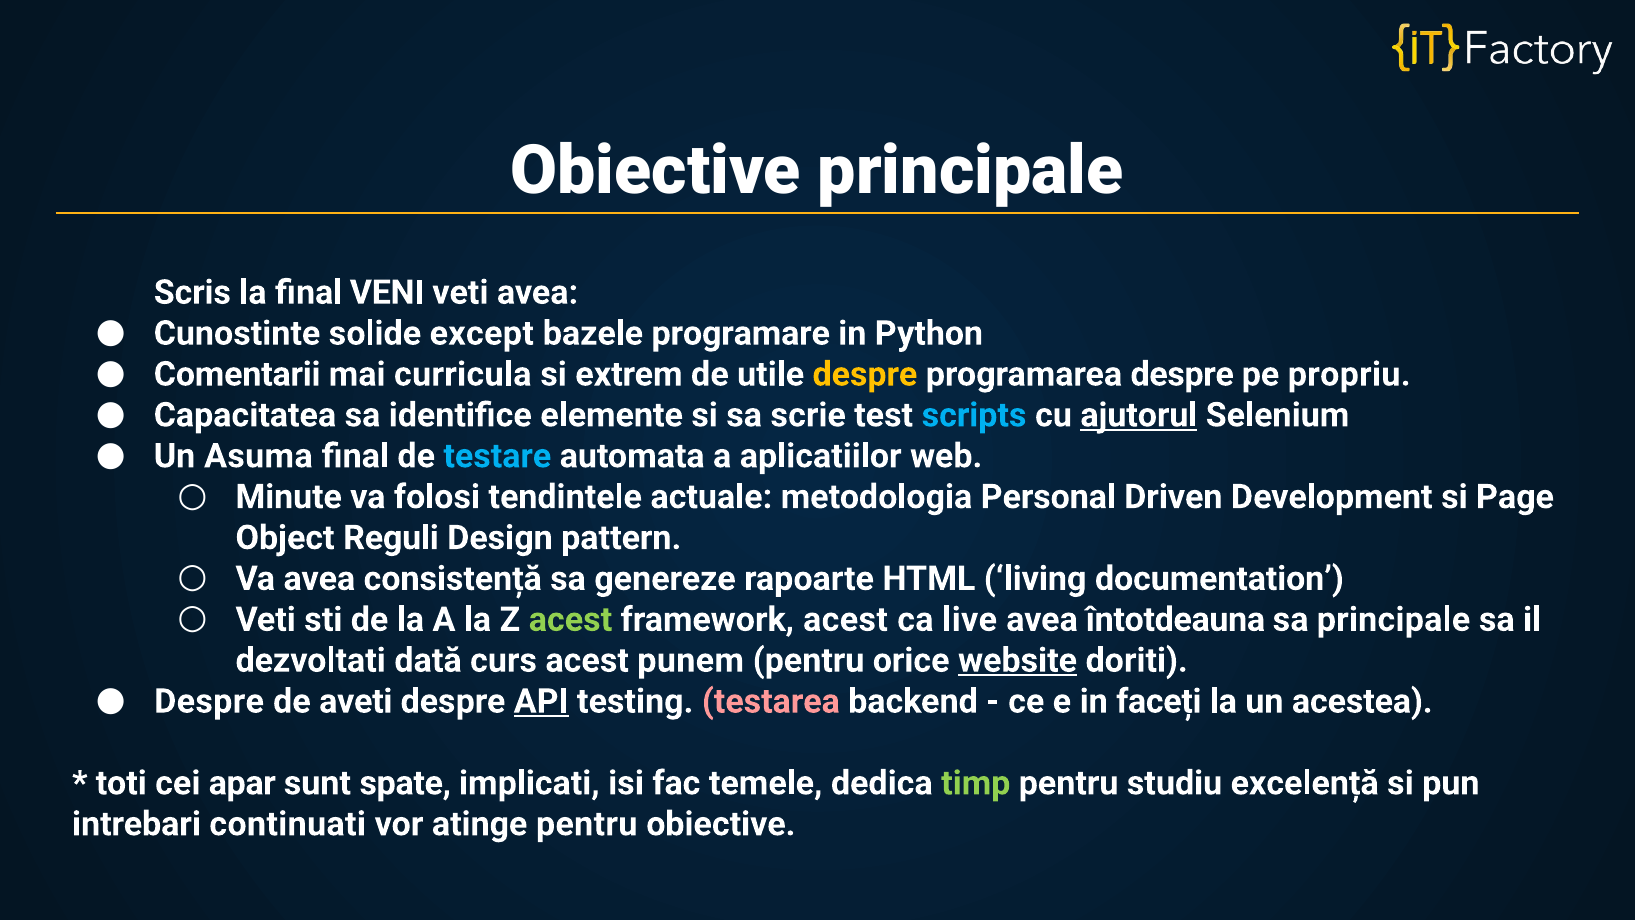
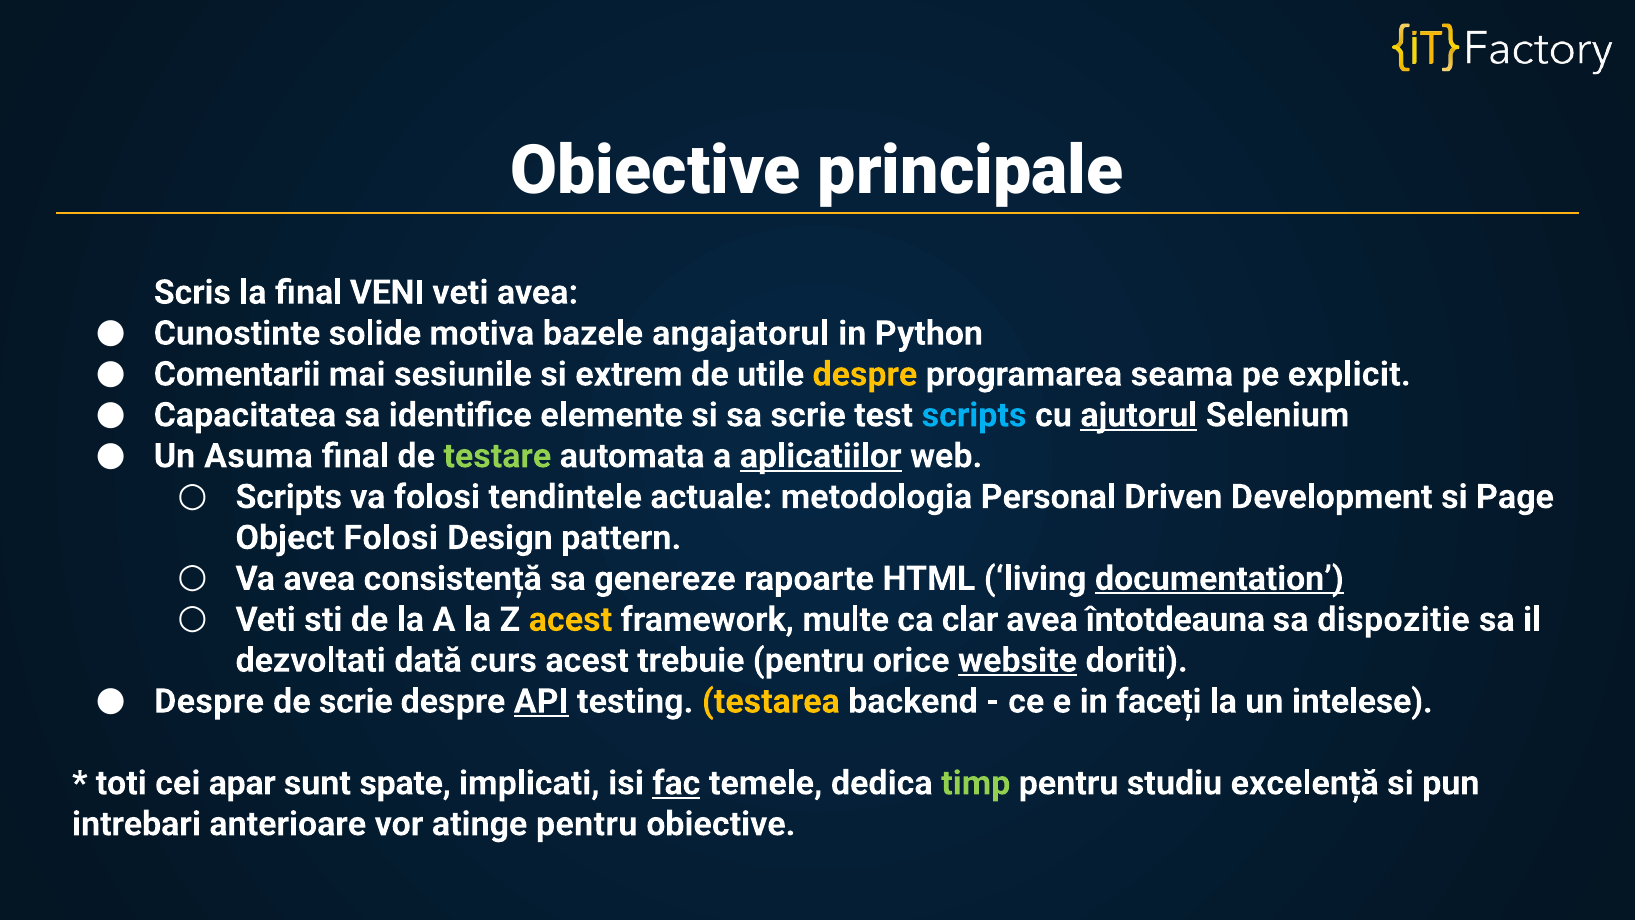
except: except -> motiva (482, 333)
programare: programare -> angajatorul (741, 333)
curricula: curricula -> sesiunile (463, 374)
programarea despre: despre -> seama (1182, 374)
propriu: propriu -> explicit (1349, 374)
testare colour: light blue -> light green (497, 456)
aplicatiilor underline: none -> present (821, 456)
Minute: Minute -> Scripts (289, 497)
Object Reguli: Reguli -> Folosi (391, 538)
documentation underline: none -> present (1219, 579)
acest colour: light green -> yellow (570, 619)
framework acest: acest -> multe (846, 619)
live: live -> clar (970, 619)
sa principale: principale -> dispozitie (1393, 619)
punem: punem -> trebuie (691, 660)
de aveti: aveti -> scrie (356, 701)
testarea colour: pink -> yellow (771, 701)
acestea: acestea -> intelese (1362, 701)
fac underline: none -> present (676, 783)
continuati: continuati -> anterioare (288, 824)
